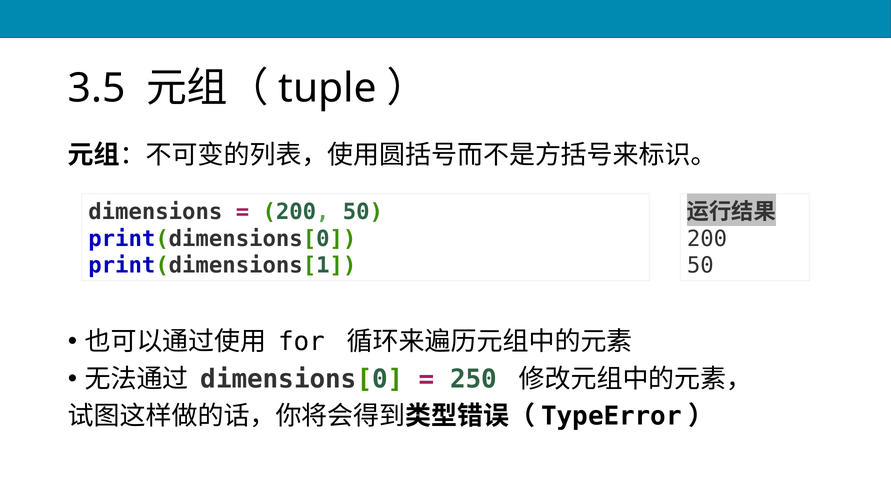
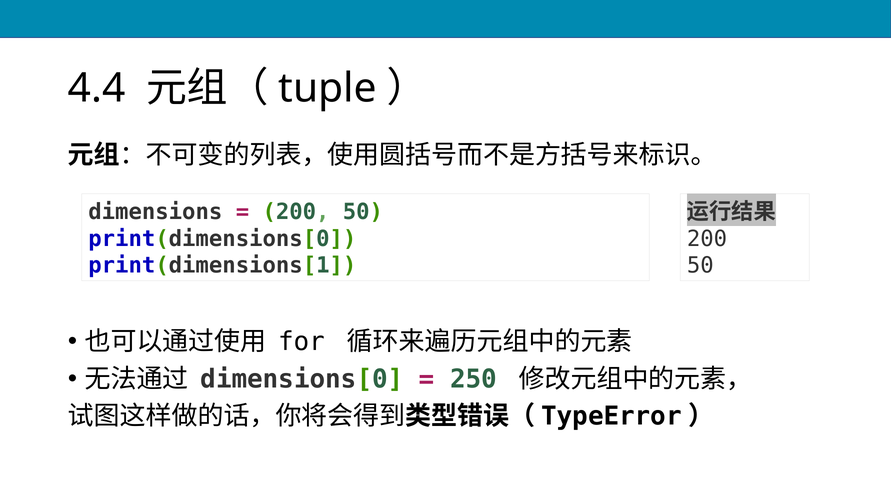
3.5: 3.5 -> 4.4 (97, 88)
